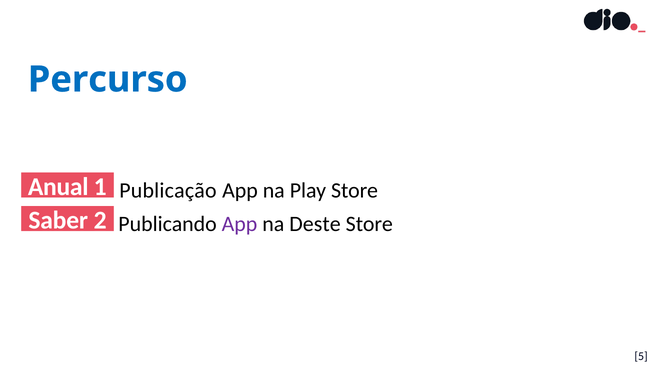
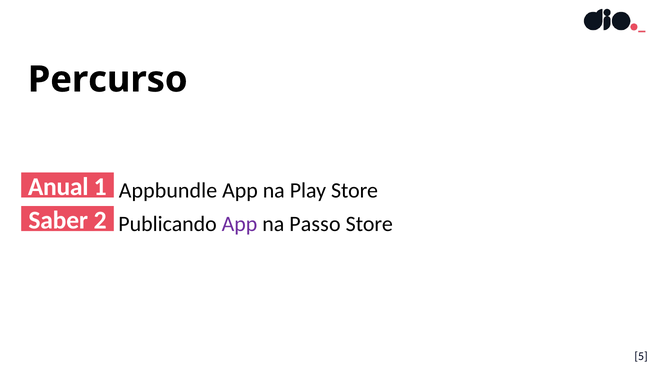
Percurso colour: blue -> black (108, 79)
Publicação: Publicação -> Appbundle (168, 190)
Deste: Deste -> Passo (315, 224)
